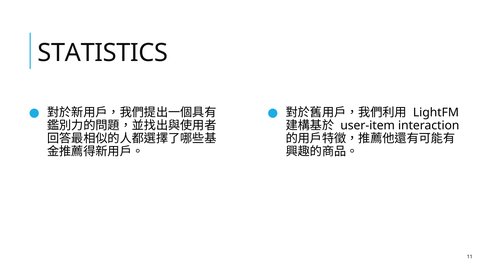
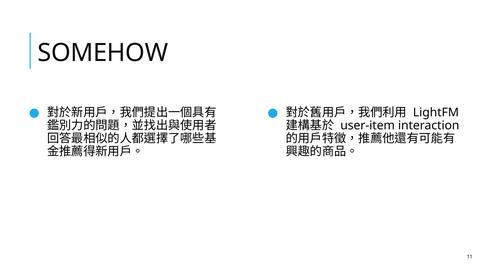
STATISTICS: STATISTICS -> SOMEHOW (103, 53)
